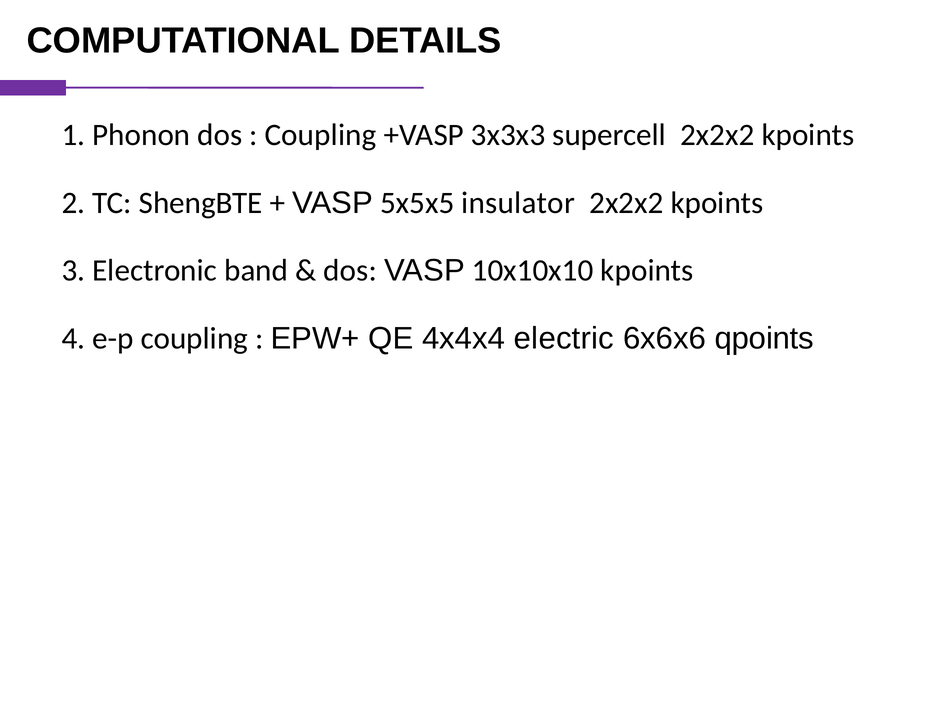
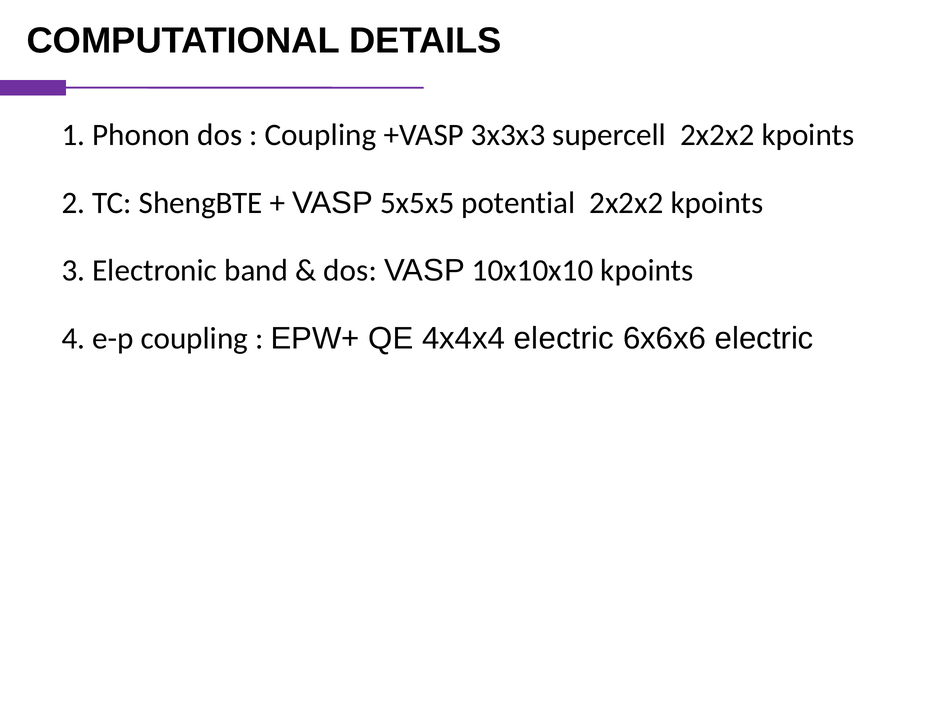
insulator: insulator -> potential (518, 203)
6x6x6 qpoints: qpoints -> electric (764, 339)
